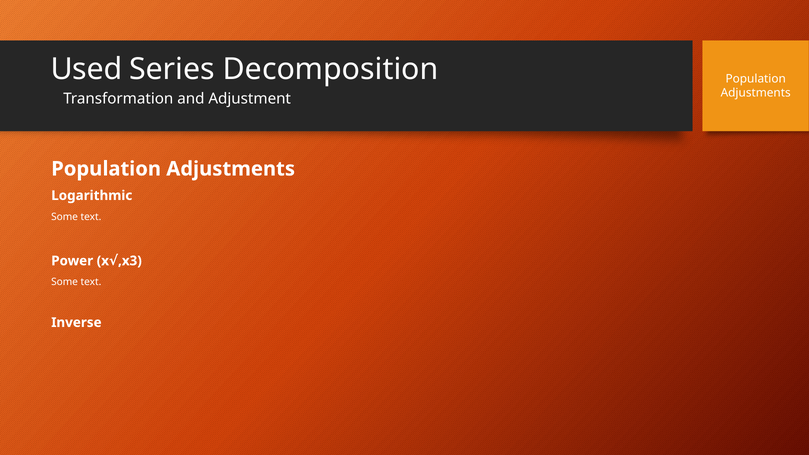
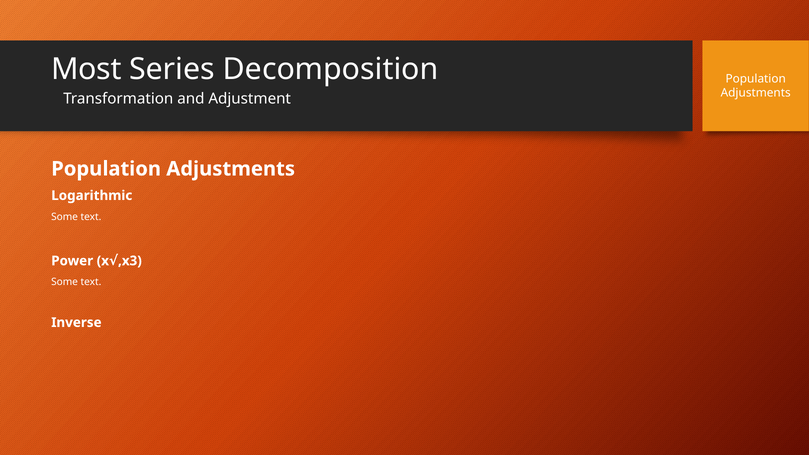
Used: Used -> Most (86, 69)
